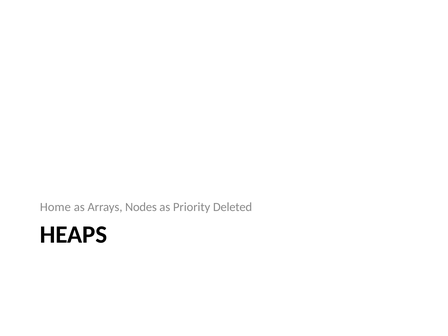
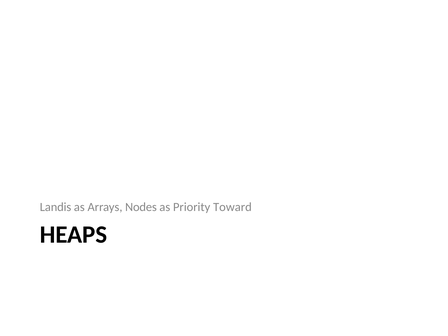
Home: Home -> Landis (56, 207)
Deleted: Deleted -> Toward (232, 207)
